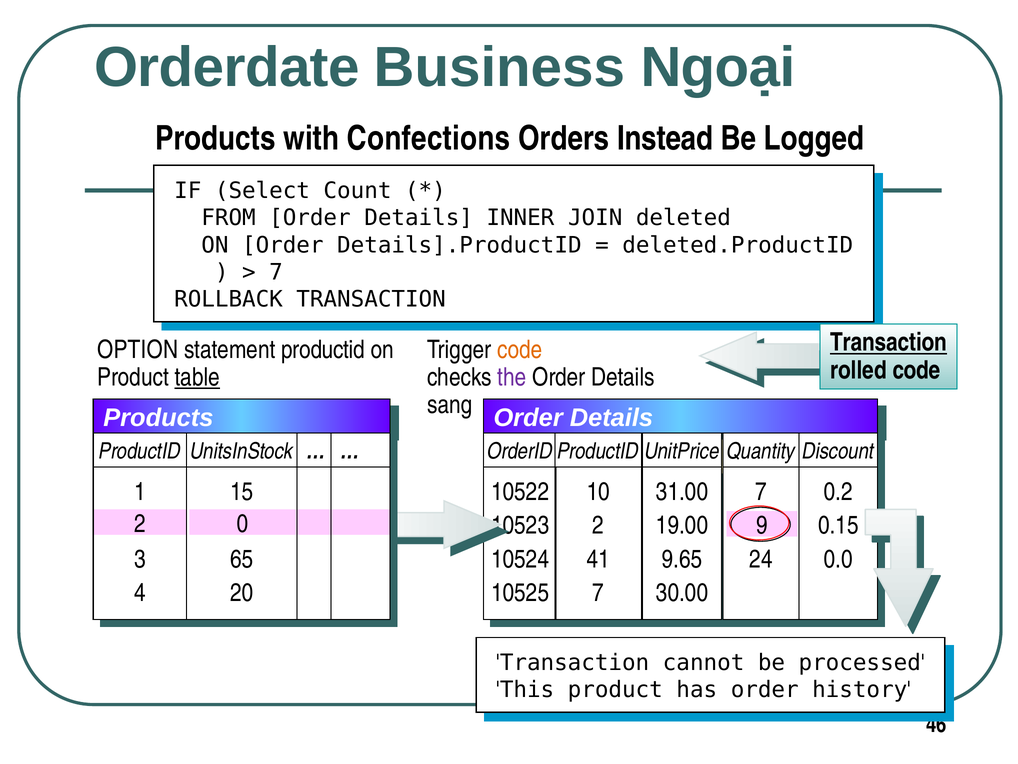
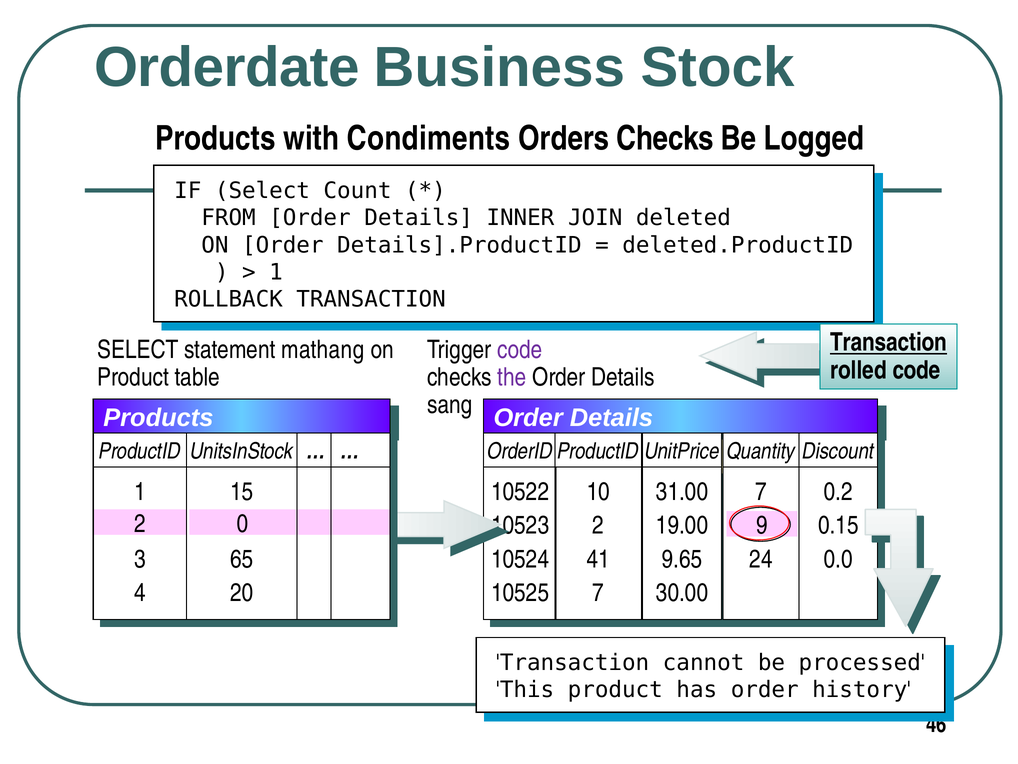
Ngoại: Ngoại -> Stock (718, 68)
Confections: Confections -> Condiments (429, 138)
Orders Instead: Instead -> Checks (665, 138)
7: 7 -> 1 (276, 272)
code colour: orange -> purple (520, 349)
OPTION: OPTION -> SELECT (138, 350)
statement productid: productid -> mathang (323, 350)
table underline: present -> none (197, 377)
